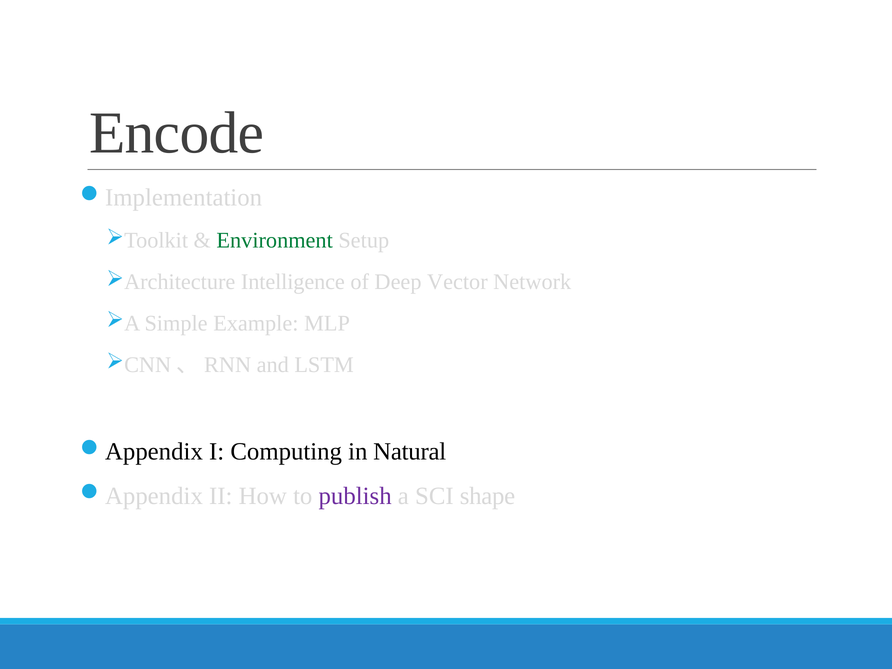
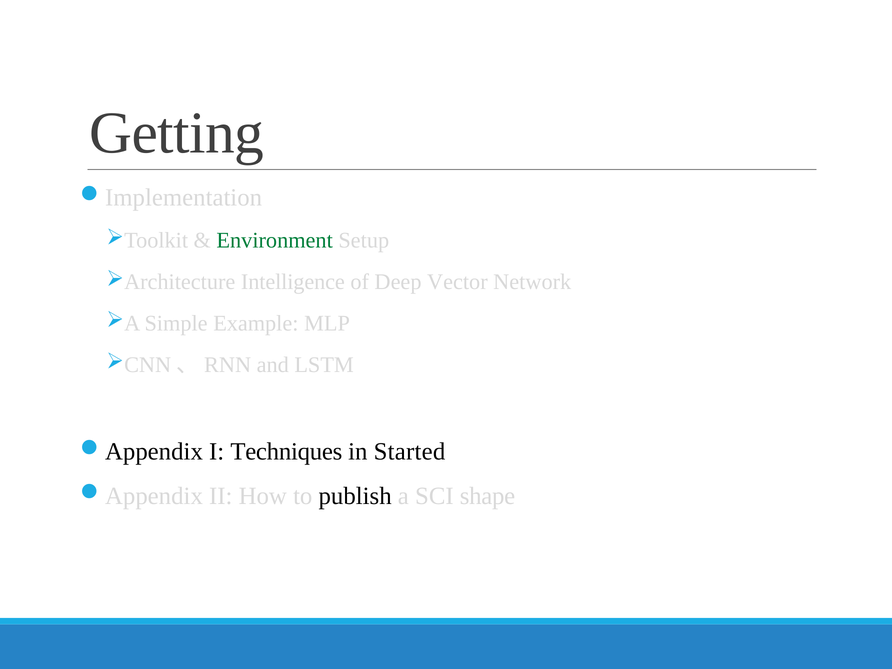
Encode: Encode -> Getting (177, 133)
Computing: Computing -> Techniques (286, 452)
Natural: Natural -> Started (409, 452)
publish colour: purple -> black (355, 496)
